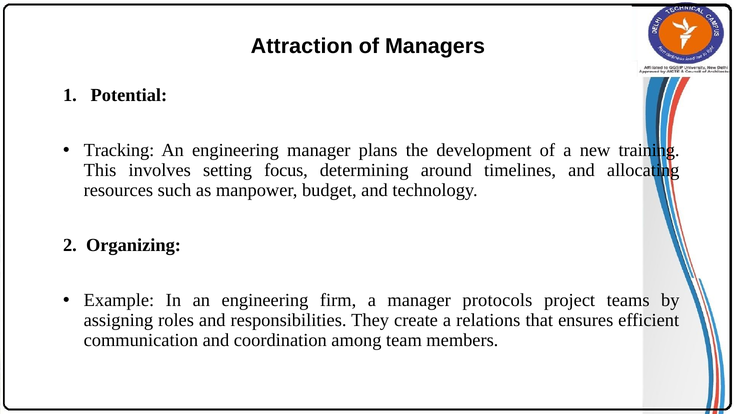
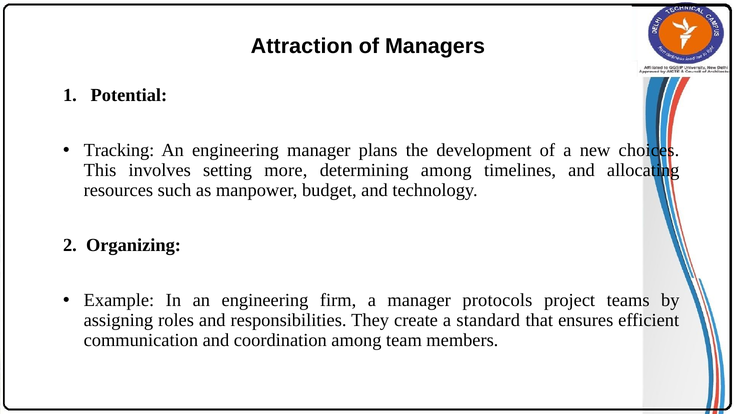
training: training -> choices (649, 150)
focus: focus -> more (286, 170)
determining around: around -> among (446, 170)
relations: relations -> standard (488, 320)
